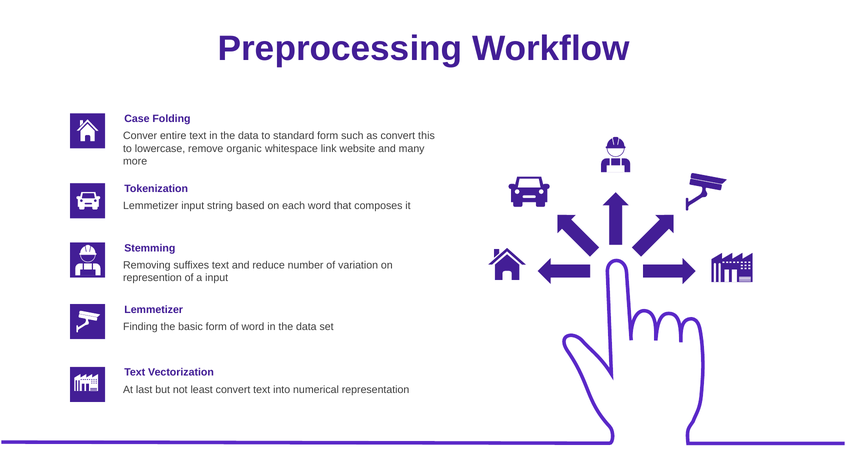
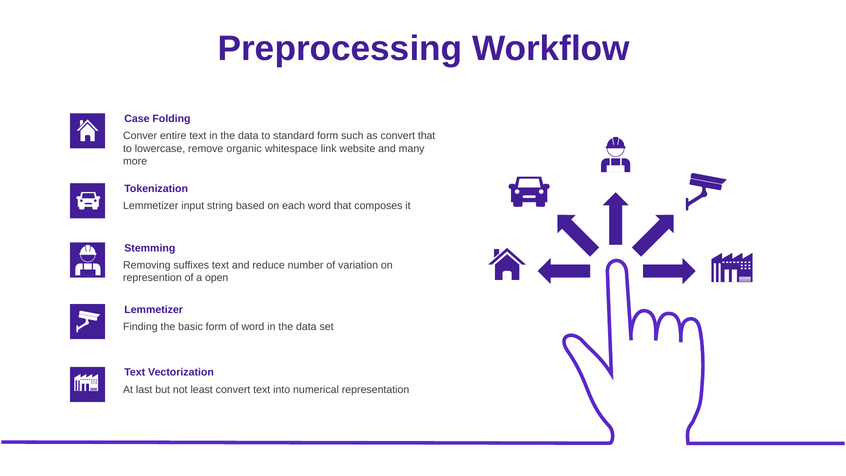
convert this: this -> that (427, 136)
a input: input -> open (217, 278)
